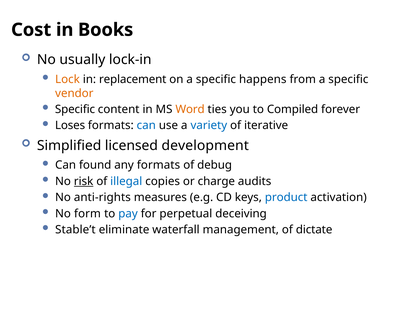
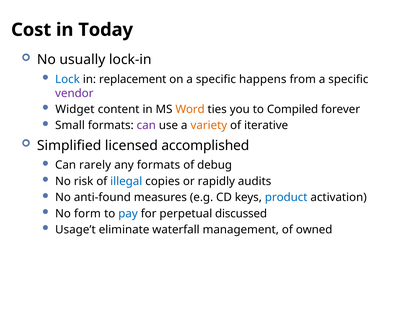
Books: Books -> Today (106, 30)
Lock colour: orange -> blue (67, 79)
vendor colour: orange -> purple (74, 93)
Specific: Specific -> Widget (75, 109)
Loses: Loses -> Small (70, 126)
can colour: blue -> purple (146, 126)
variety colour: blue -> orange (209, 126)
development: development -> accomplished (205, 146)
found: found -> rarely (95, 165)
risk underline: present -> none (84, 181)
charge: charge -> rapidly (216, 181)
anti-rights: anti-rights -> anti-found (102, 198)
deceiving: deceiving -> discussed (241, 214)
Stable’t: Stable’t -> Usage’t (75, 230)
dictate: dictate -> owned (314, 230)
